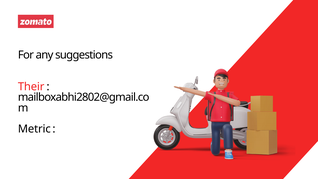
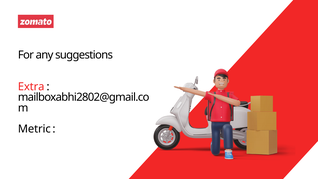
Their: Their -> Extra (31, 87)
